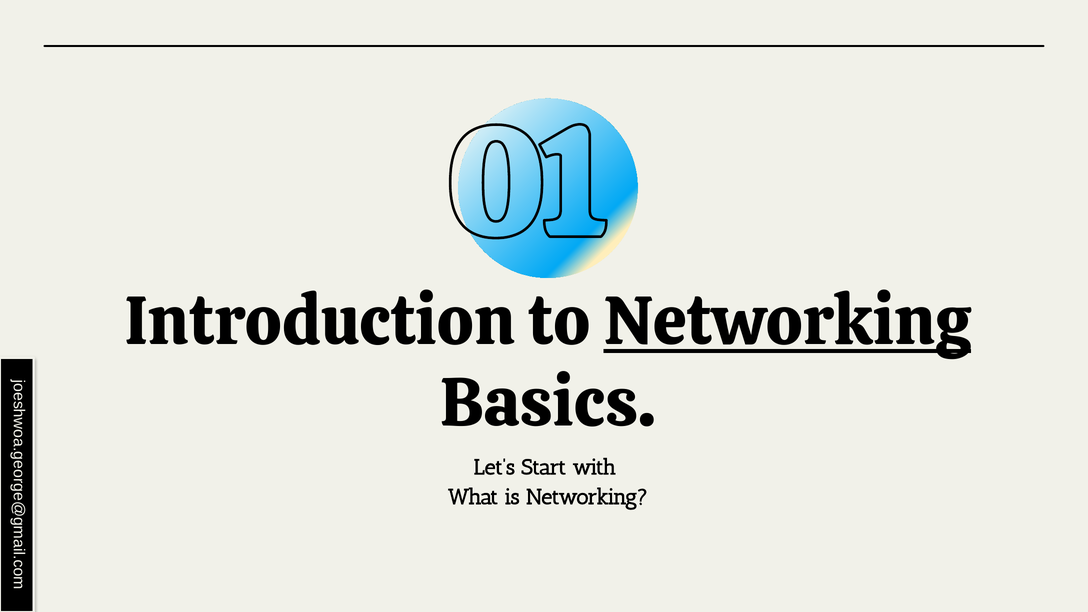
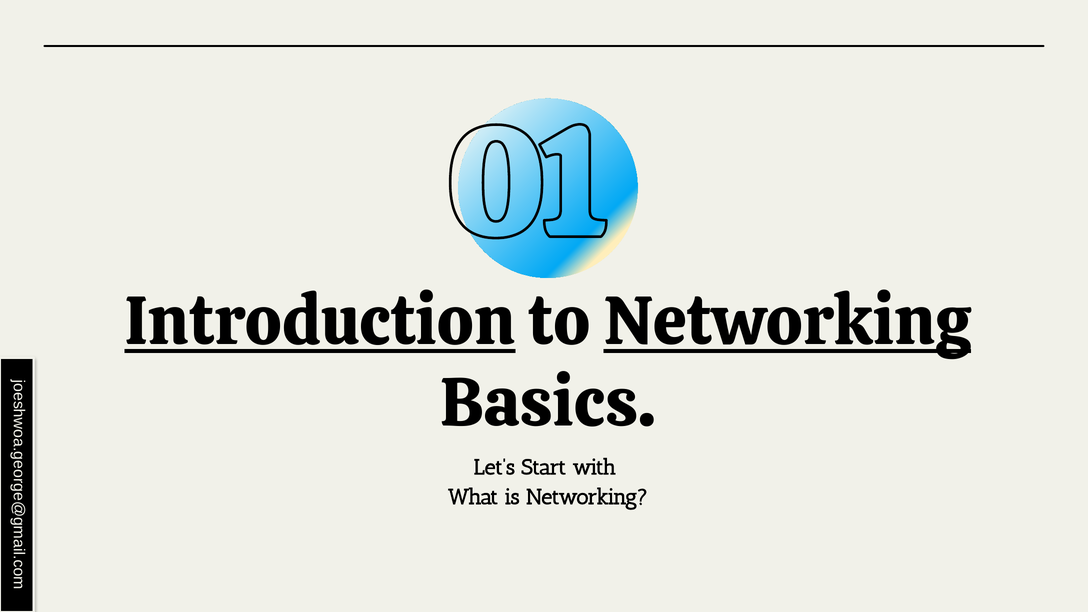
Introduction underline: none -> present (320, 322)
